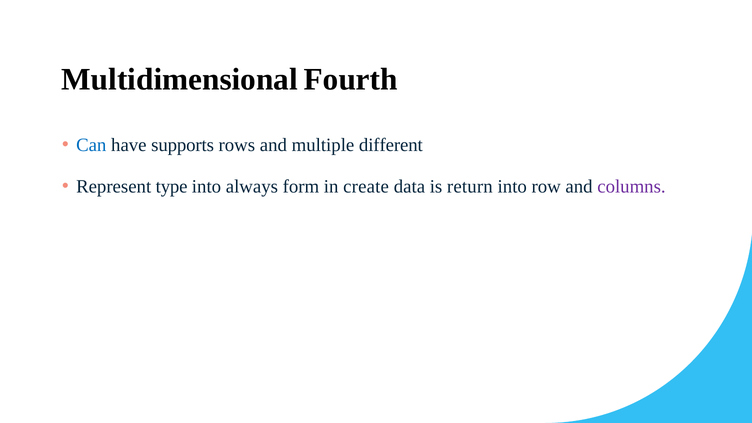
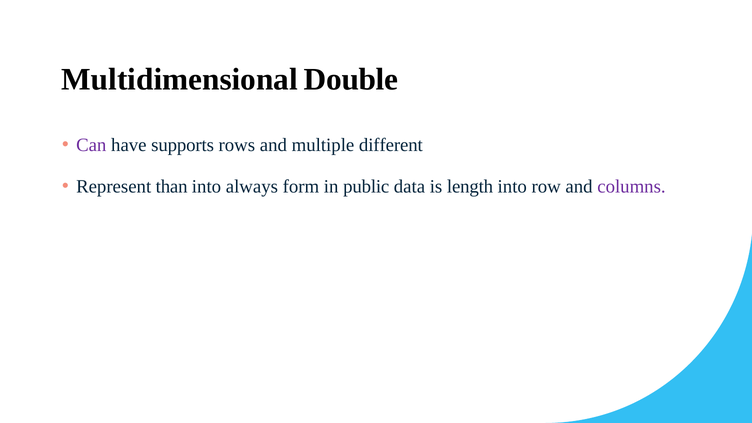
Fourth: Fourth -> Double (351, 80)
Can colour: blue -> purple (91, 145)
type: type -> than (172, 187)
create: create -> public (366, 187)
return: return -> length (470, 187)
